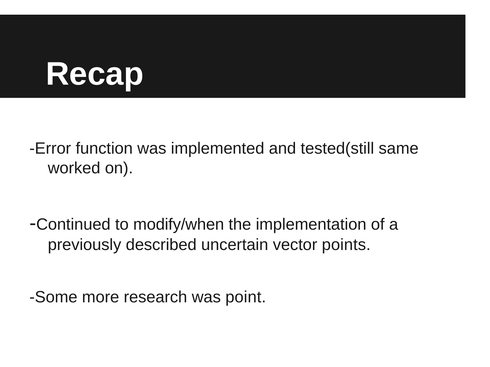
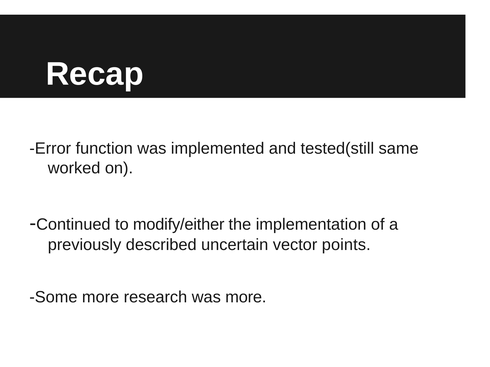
modify/when: modify/when -> modify/either (179, 225)
was point: point -> more (246, 297)
